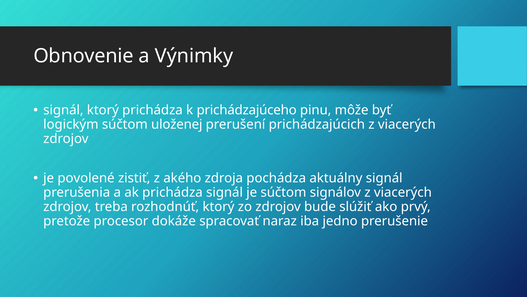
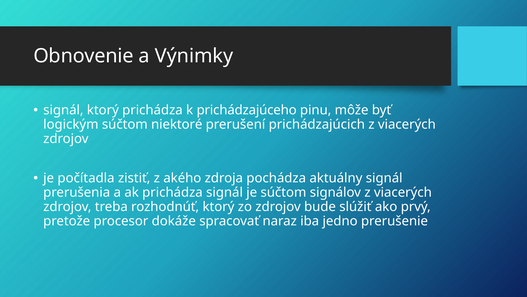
uloženej: uloženej -> niektoré (177, 124)
povolené: povolené -> počítadla (86, 178)
